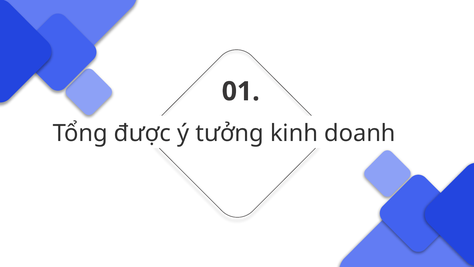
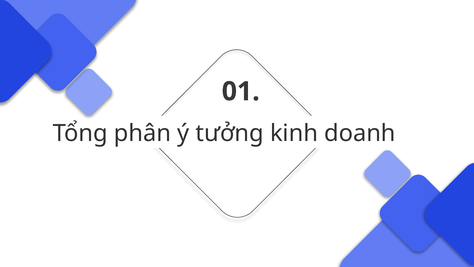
được: được -> phân (143, 133)
